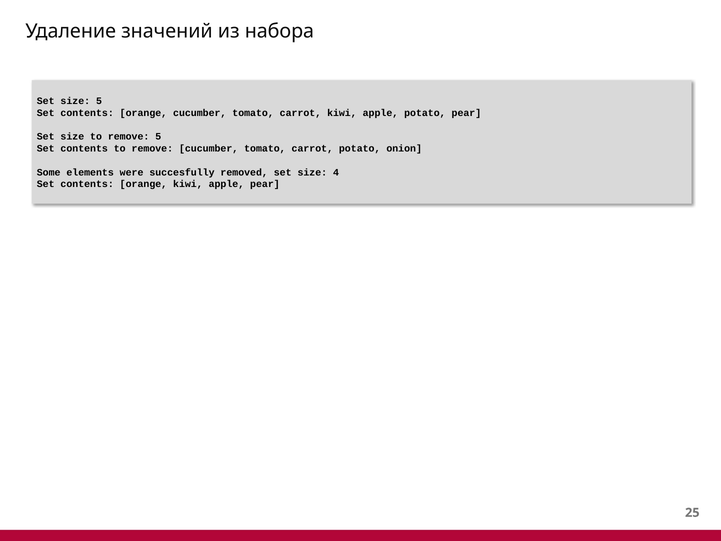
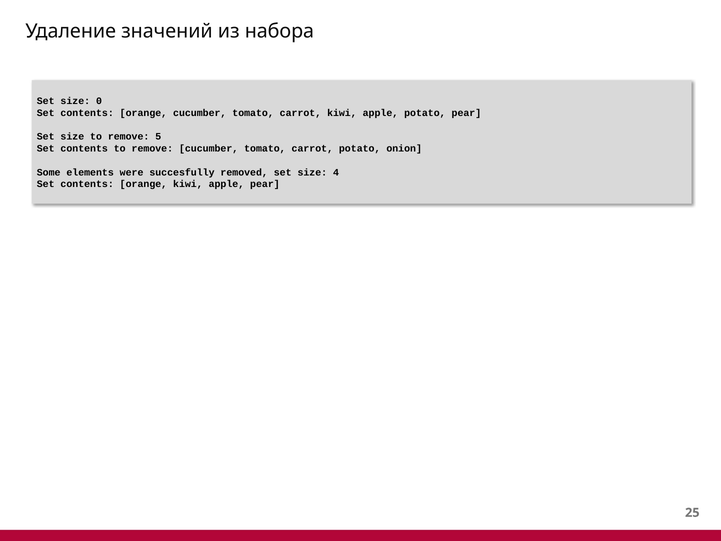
size 5: 5 -> 0 (99, 101)
